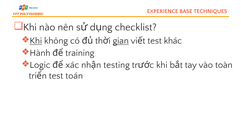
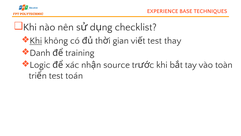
gian underline: present -> none (121, 41)
khác: khác -> thay (173, 41)
Hành: Hành -> Danh (40, 53)
testing: testing -> source (117, 65)
